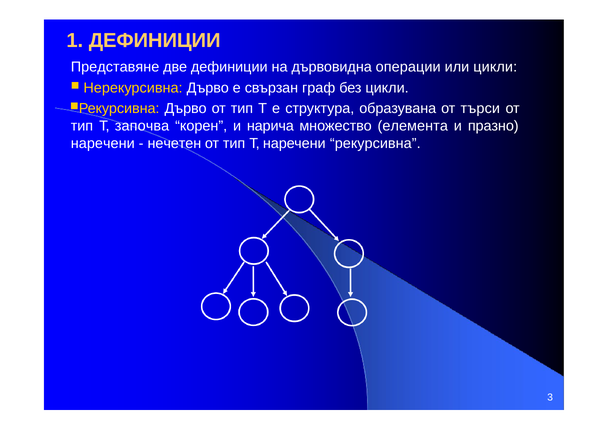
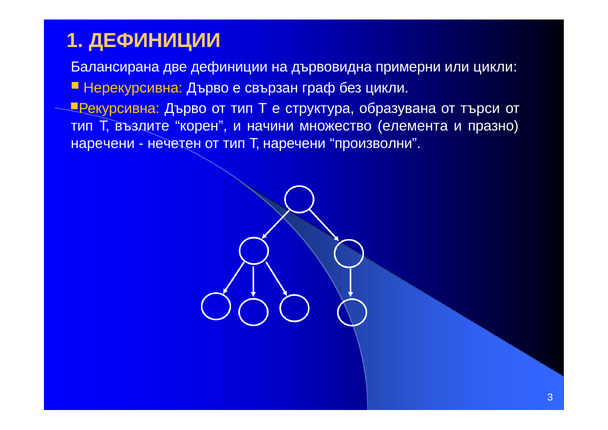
Представяне: Представяне -> Балансирана (115, 67)
операции: операции -> примерни (408, 67)
започва: започва -> възлите (142, 126)
нарича: нарича -> начини (270, 126)
рекурсивна: рекурсивна -> произволни (375, 143)
